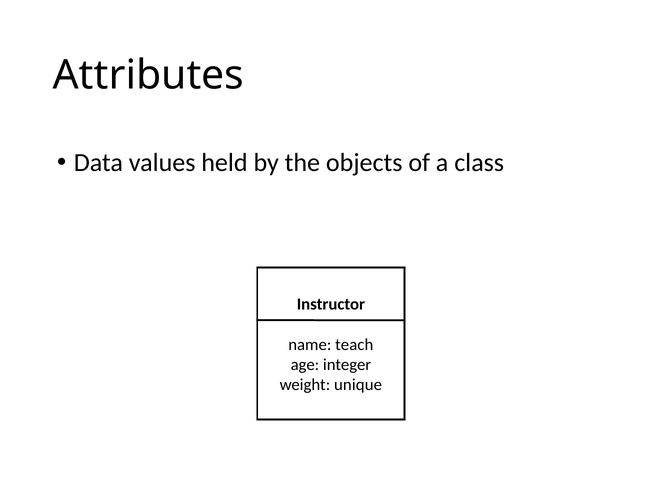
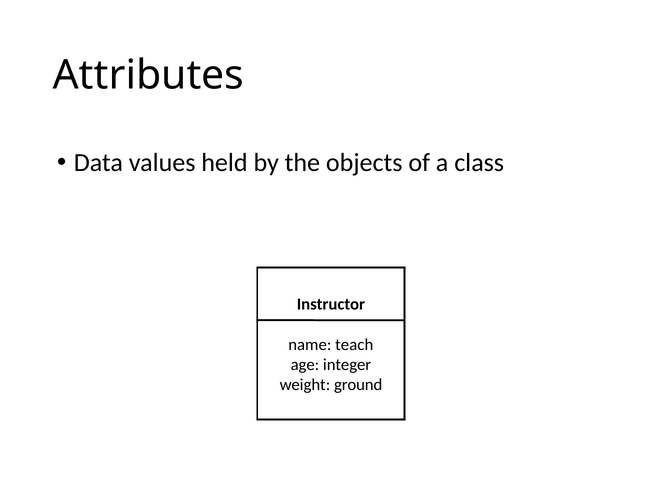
unique: unique -> ground (358, 385)
